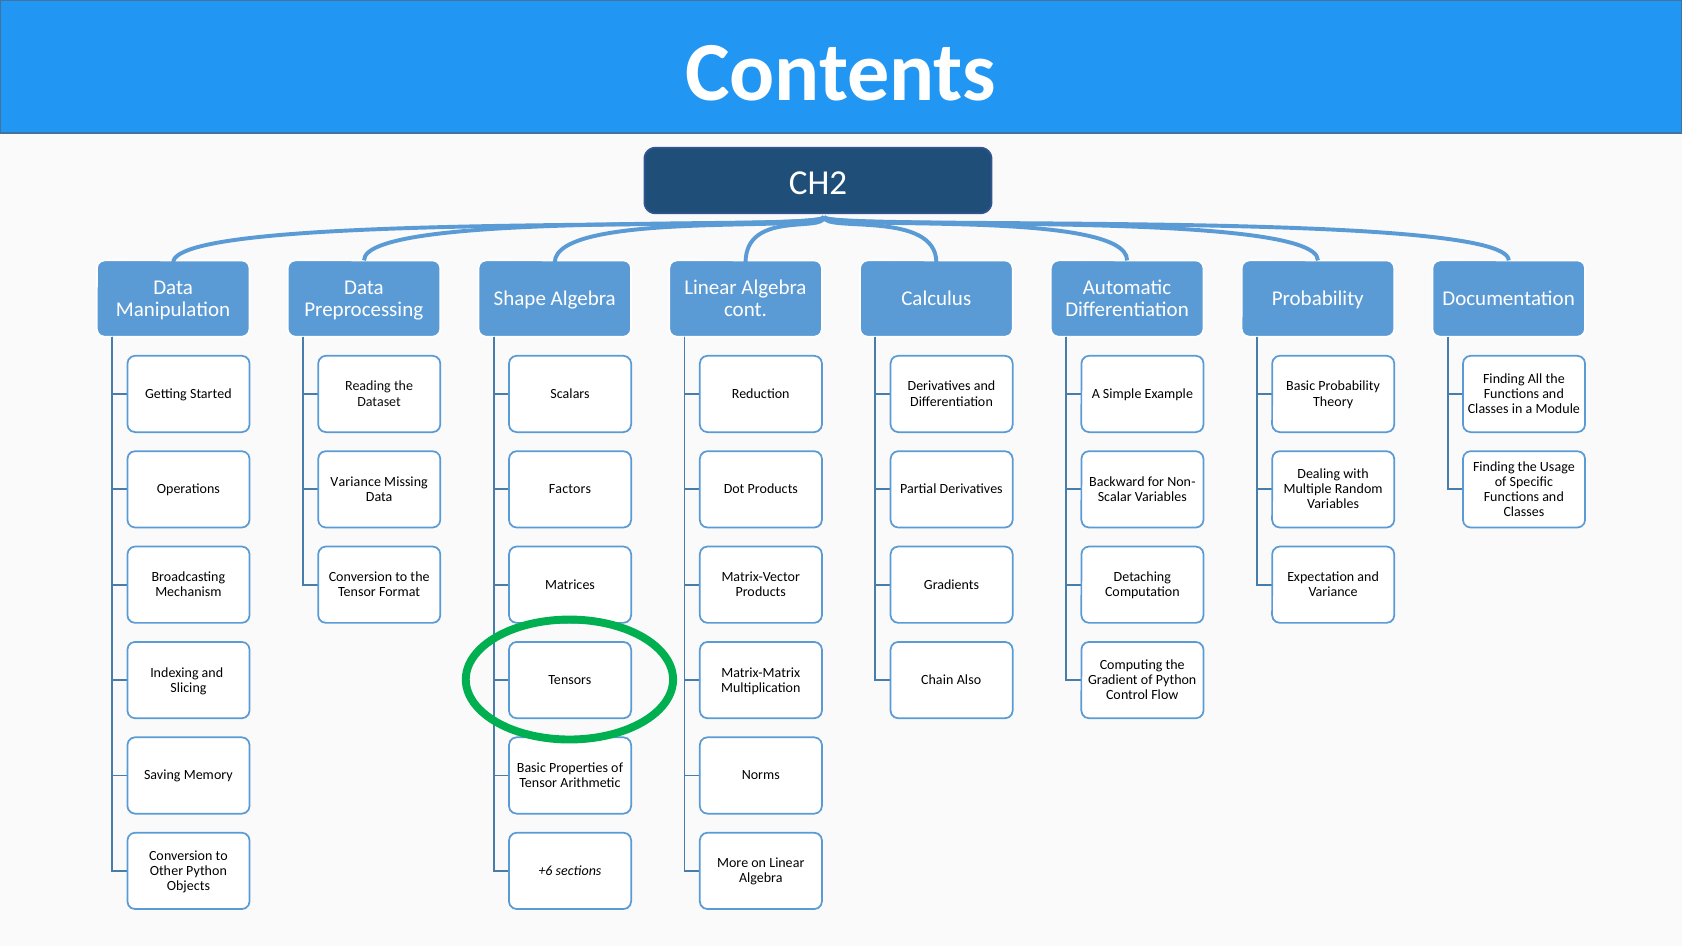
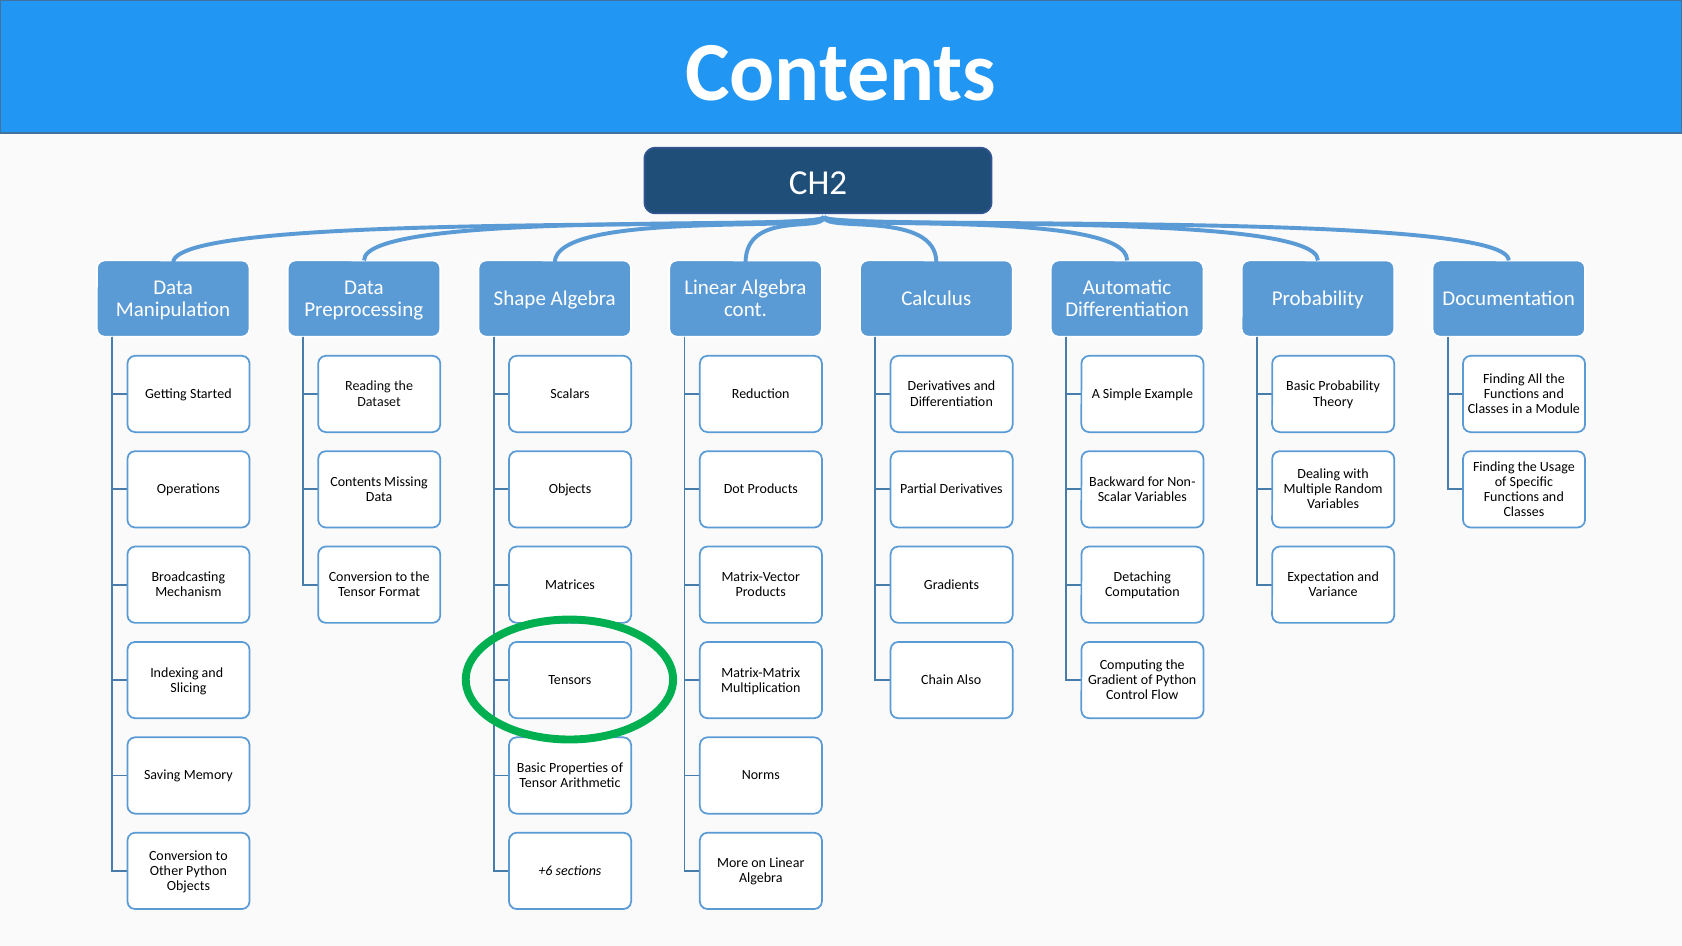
Variance: Variance -> Contents (356, 482)
Factors: Factors -> Objects (570, 489)
